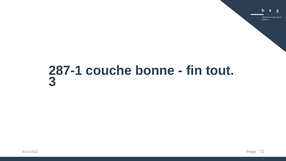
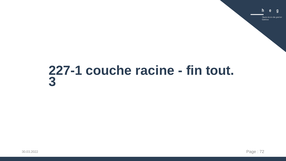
287-1: 287-1 -> 227-1 (65, 70)
bonne: bonne -> racine (155, 70)
